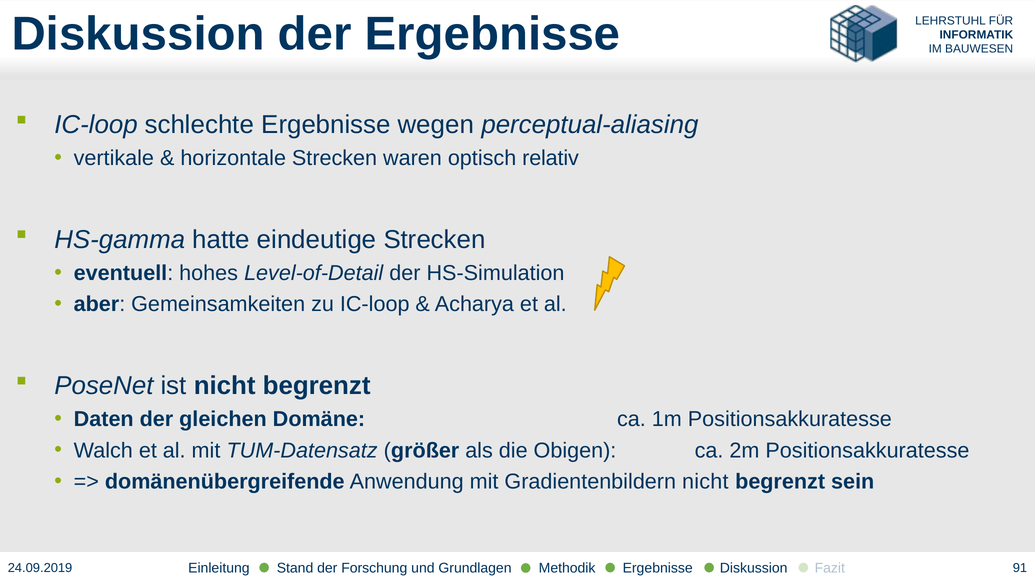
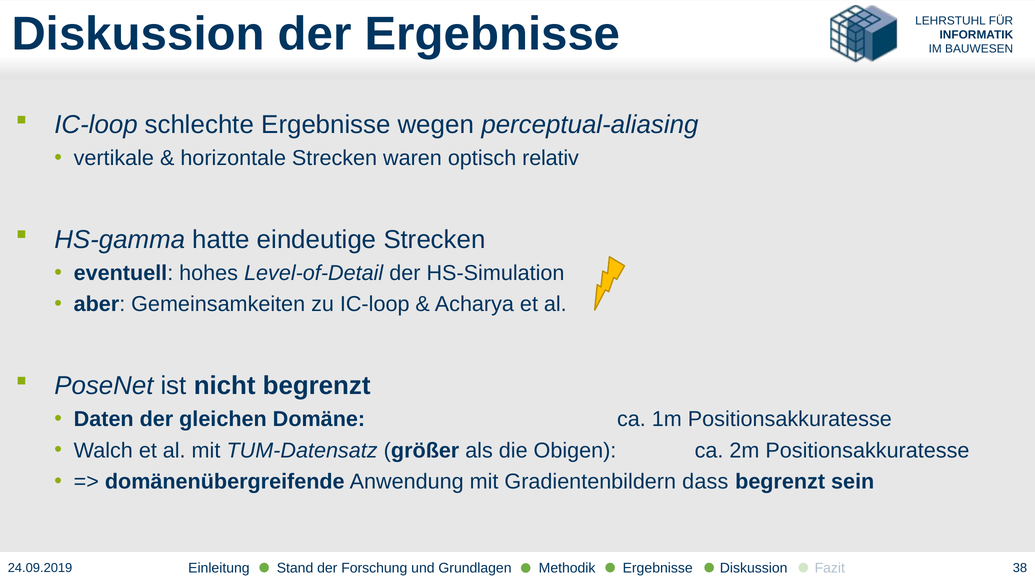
Gradientenbildern nicht: nicht -> dass (705, 482)
91: 91 -> 38 (1020, 568)
